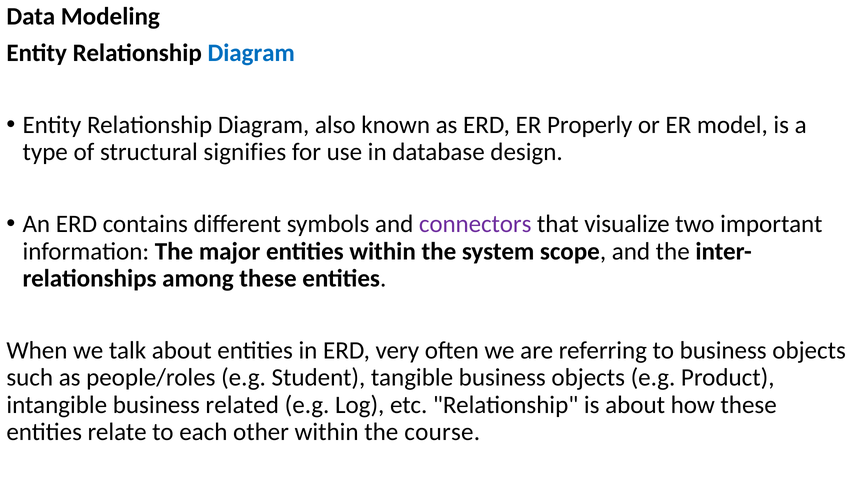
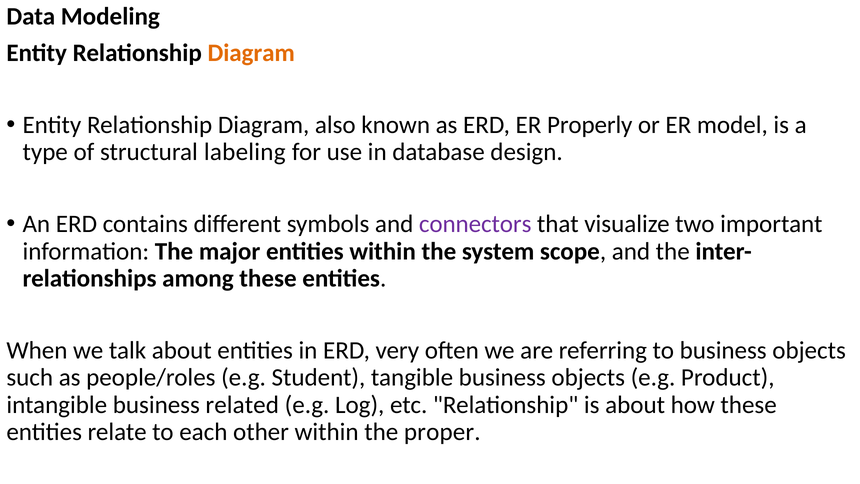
Diagram colour: blue -> orange (251, 53)
signifies: signifies -> labeling (245, 152)
course: course -> proper (442, 432)
